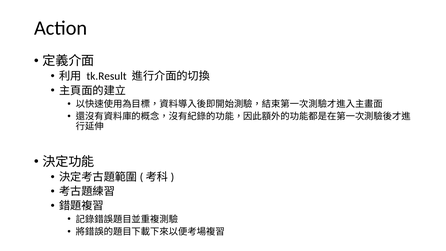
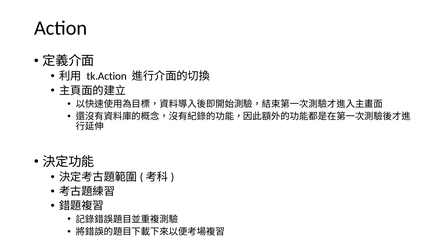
tk.Result: tk.Result -> tk.Action (107, 76)
